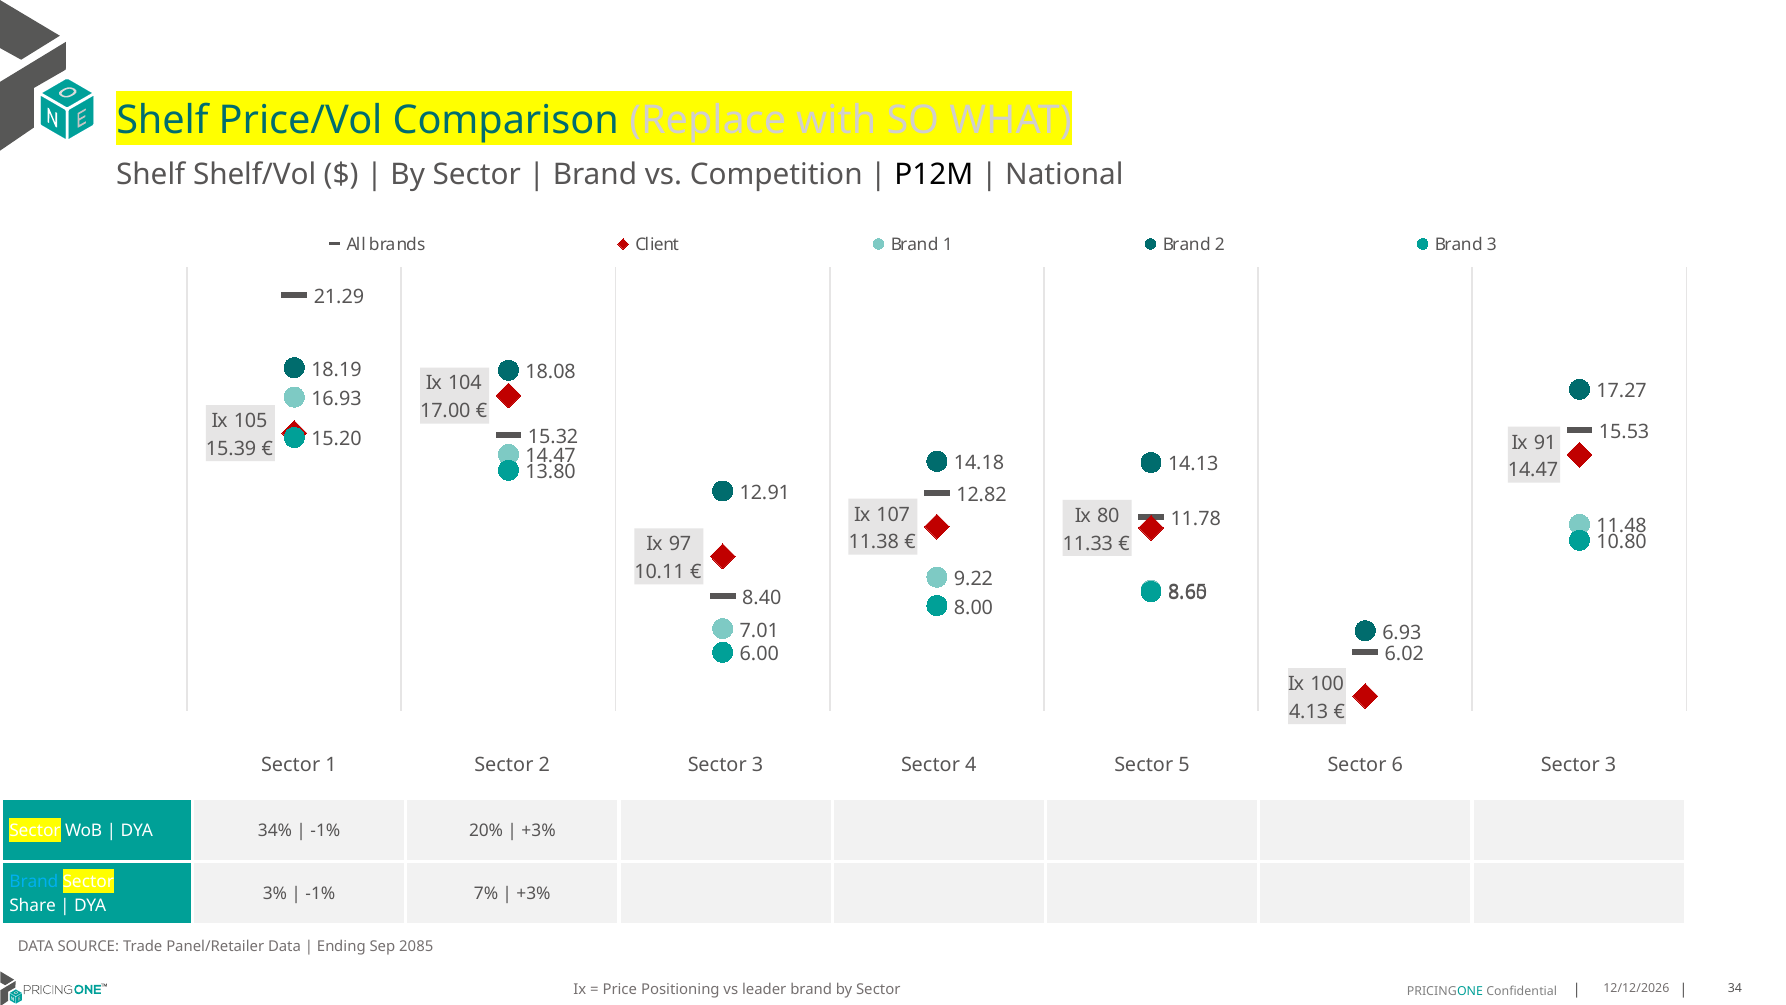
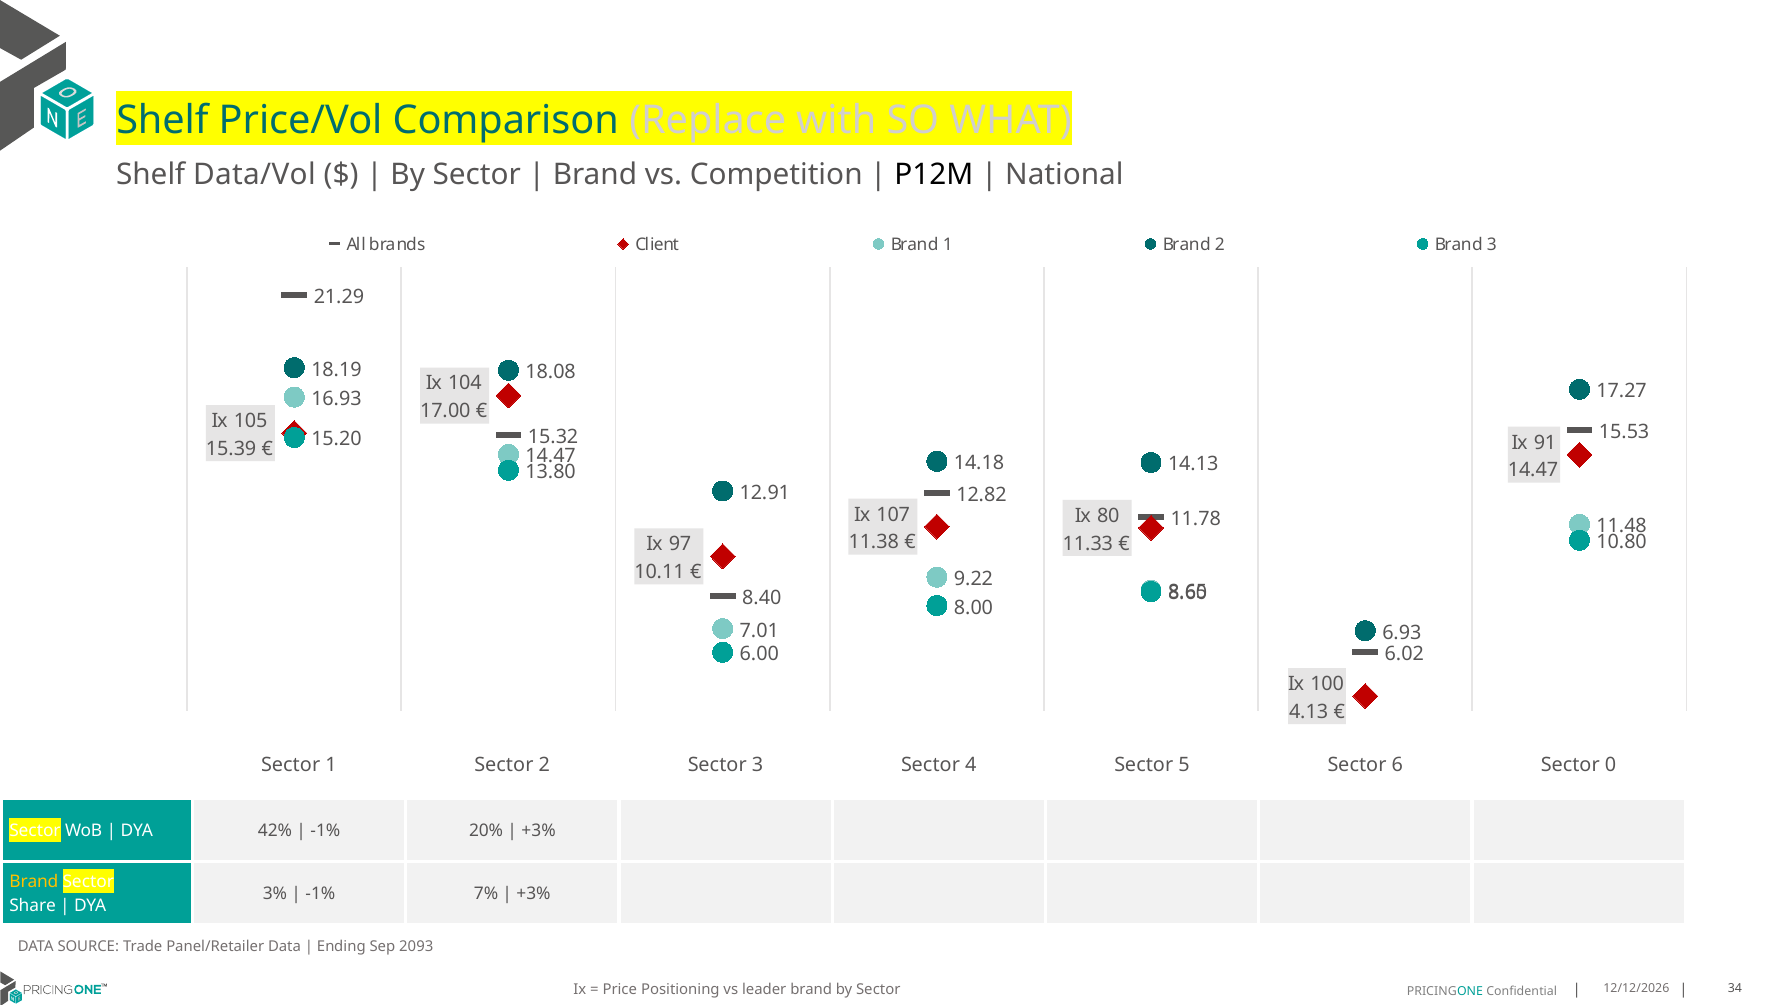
Shelf/Vol: Shelf/Vol -> Data/Vol (254, 174)
6 Sector 3: 3 -> 0 (1611, 765)
34%: 34% -> 42% (275, 830)
Brand colour: light blue -> yellow (34, 882)
2085: 2085 -> 2093 (416, 946)
